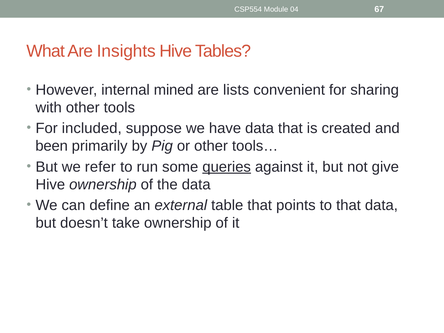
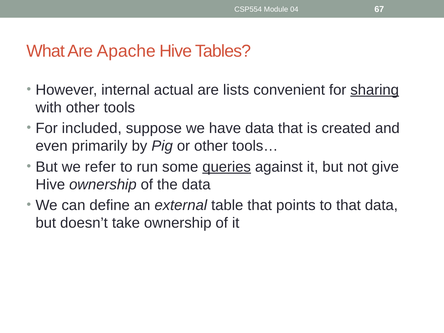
Insights: Insights -> Apache (126, 51)
mined: mined -> actual (174, 90)
sharing underline: none -> present (375, 90)
been: been -> even (52, 146)
